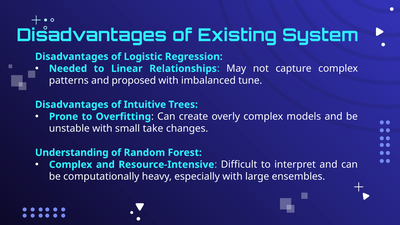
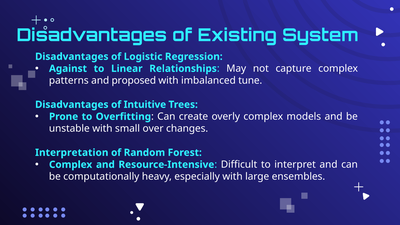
Needed: Needed -> Against (68, 69)
take: take -> over (153, 129)
Understanding: Understanding -> Interpretation (72, 153)
